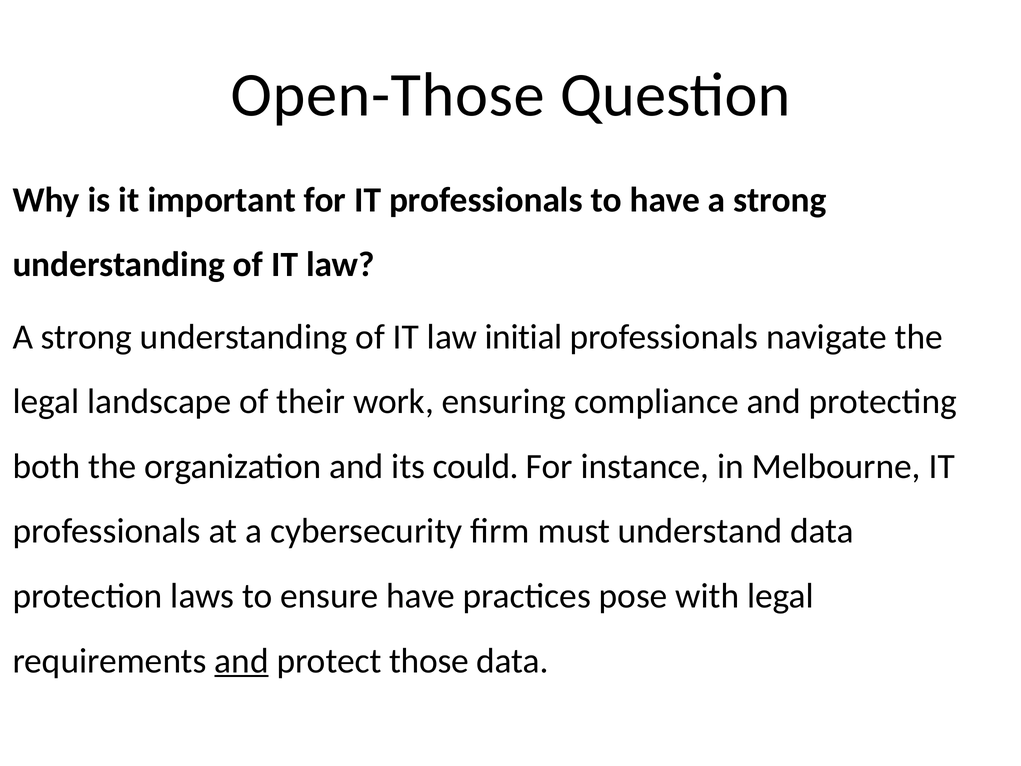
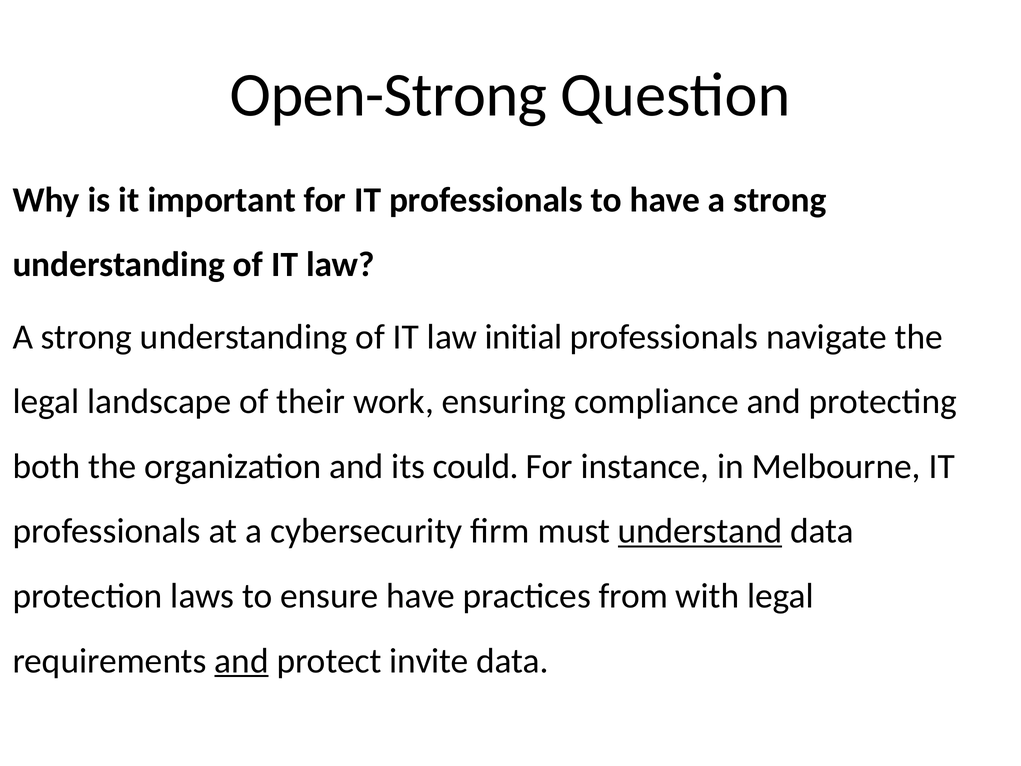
Open-Those: Open-Those -> Open-Strong (388, 95)
understand underline: none -> present (700, 531)
pose: pose -> from (633, 596)
those: those -> invite (429, 661)
